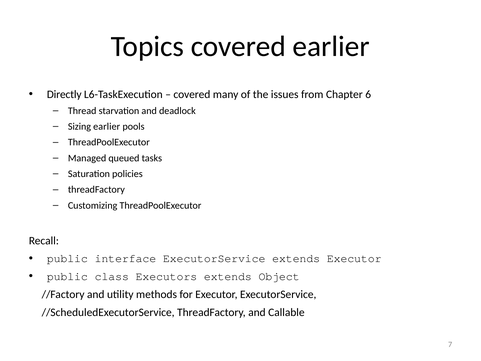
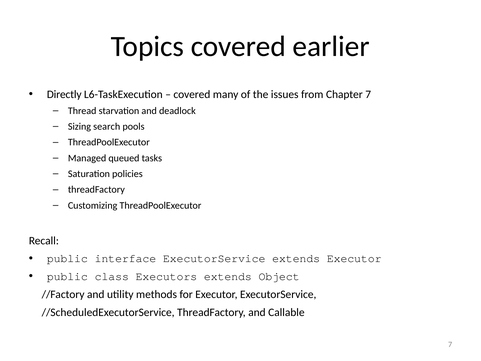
Chapter 6: 6 -> 7 (368, 94)
Sizing earlier: earlier -> search (107, 126)
